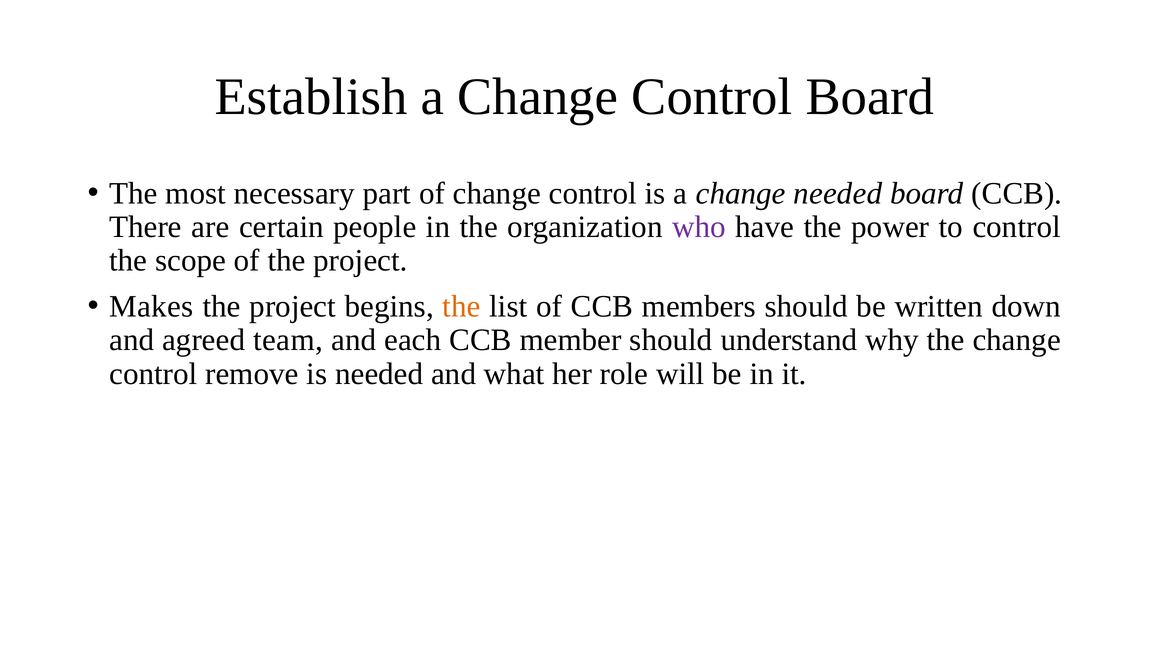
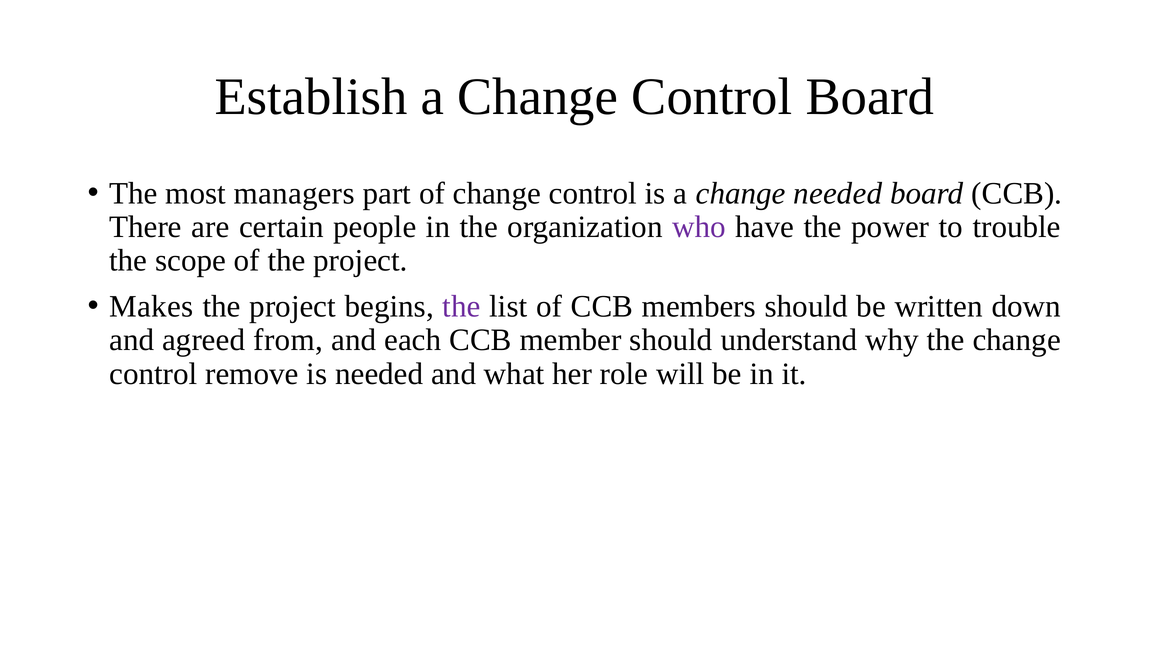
necessary: necessary -> managers (294, 193)
to control: control -> trouble (1017, 227)
the colour: orange -> purple (461, 306)
team: team -> from (288, 340)
